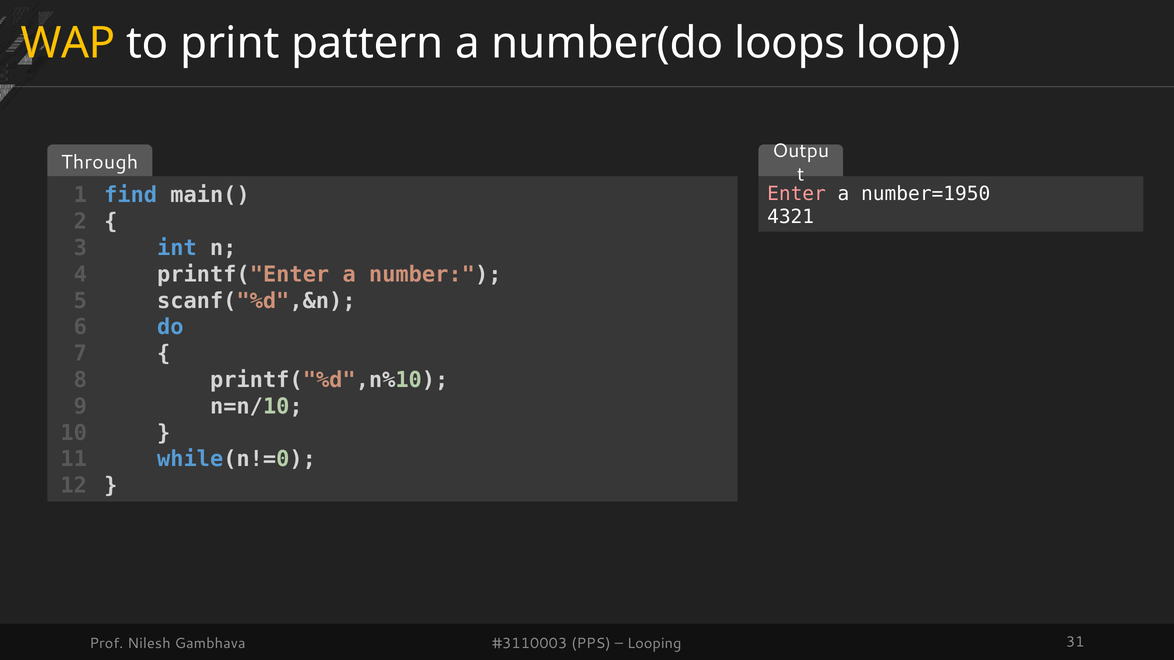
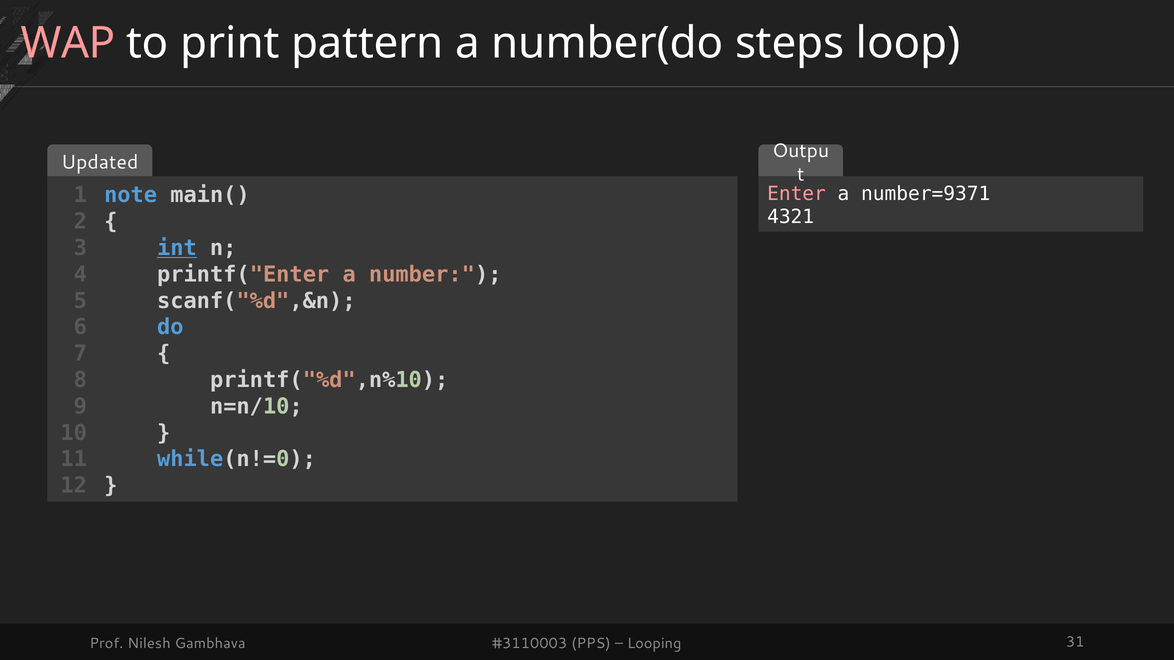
WAP colour: yellow -> pink (68, 43)
loops: loops -> steps (790, 43)
Through: Through -> Updated (100, 163)
number=1950: number=1950 -> number=9371 (926, 194)
find: find -> note (131, 195)
int underline: none -> present (177, 248)
